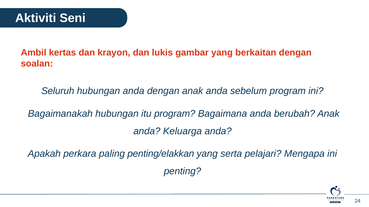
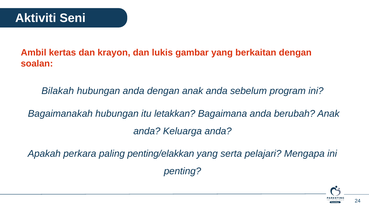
Seluruh: Seluruh -> Bilakah (58, 91)
itu program: program -> letakkan (175, 114)
